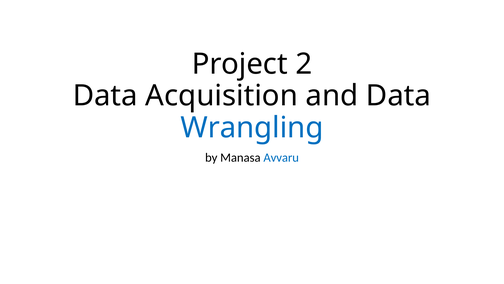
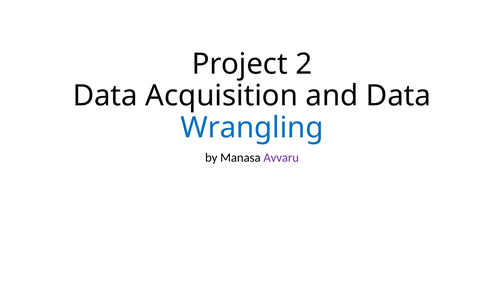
Avvaru colour: blue -> purple (281, 158)
